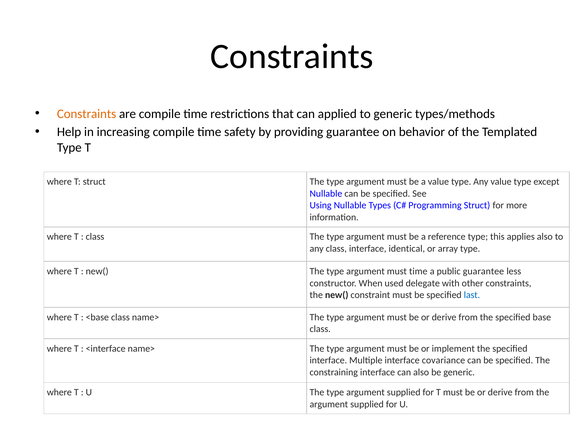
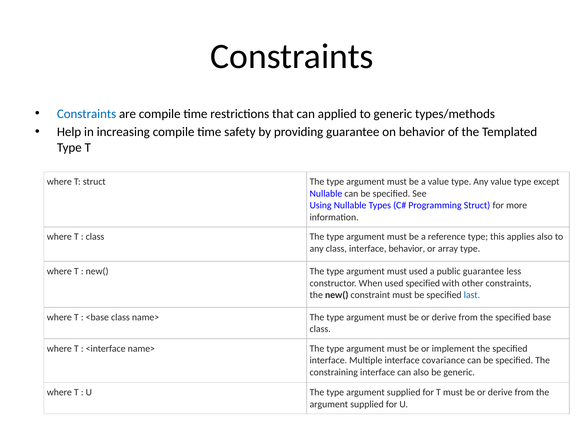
Constraints colour: orange -> blue (87, 114)
interface identical: identical -> behavior (407, 249)
must time: time -> used (418, 271)
used delegate: delegate -> specified (423, 283)
